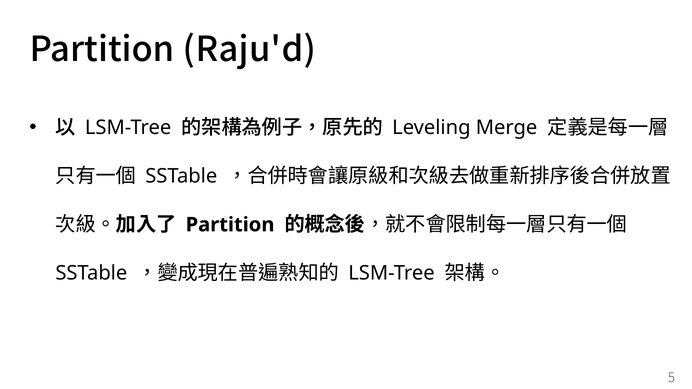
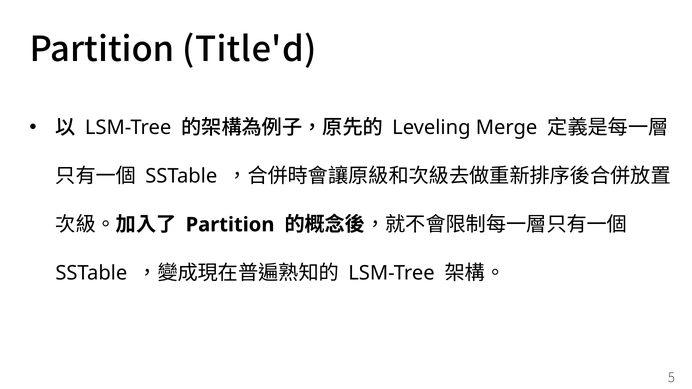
Raju'd: Raju'd -> Title'd (249, 50)
